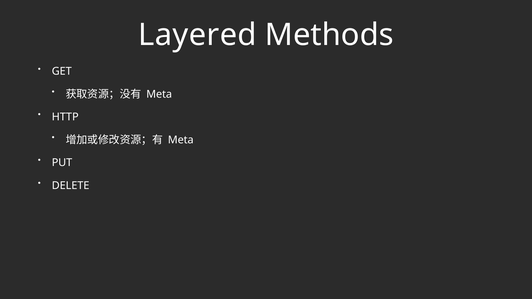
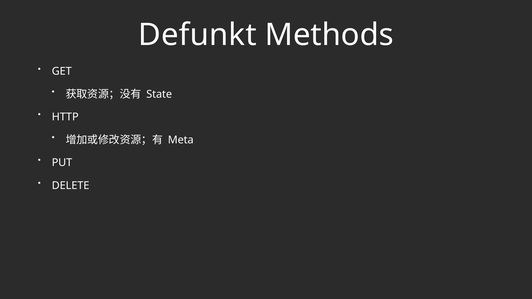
Layered: Layered -> Defunkt (197, 35)
Meta: Meta -> State (159, 94)
